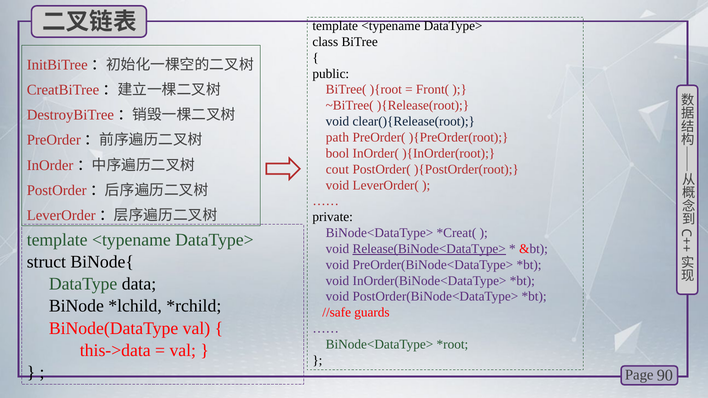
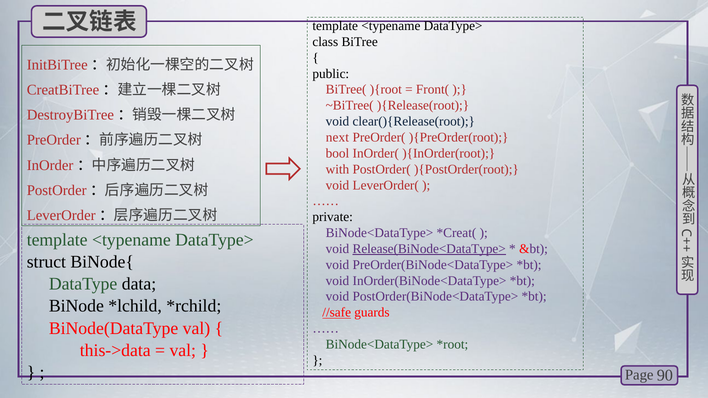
path: path -> next (337, 137)
cout: cout -> with (337, 169)
//safe underline: none -> present (337, 313)
